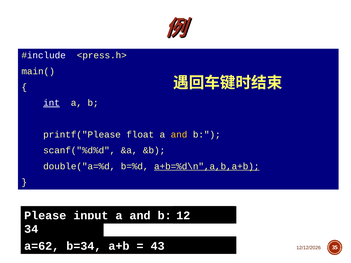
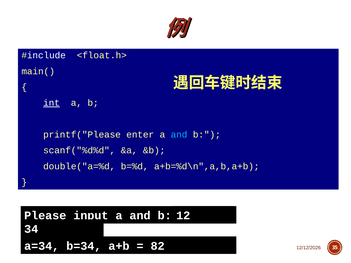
<press.h>: <press.h> -> <float.h> (102, 55)
float: float -> enter (140, 135)
and colour: yellow -> light blue (179, 135)
a+b=%d\n",a,b,a+b underline: present -> none (207, 166)
a=62: a=62 -> a=34 (42, 246)
43: 43 -> 82 (158, 246)
